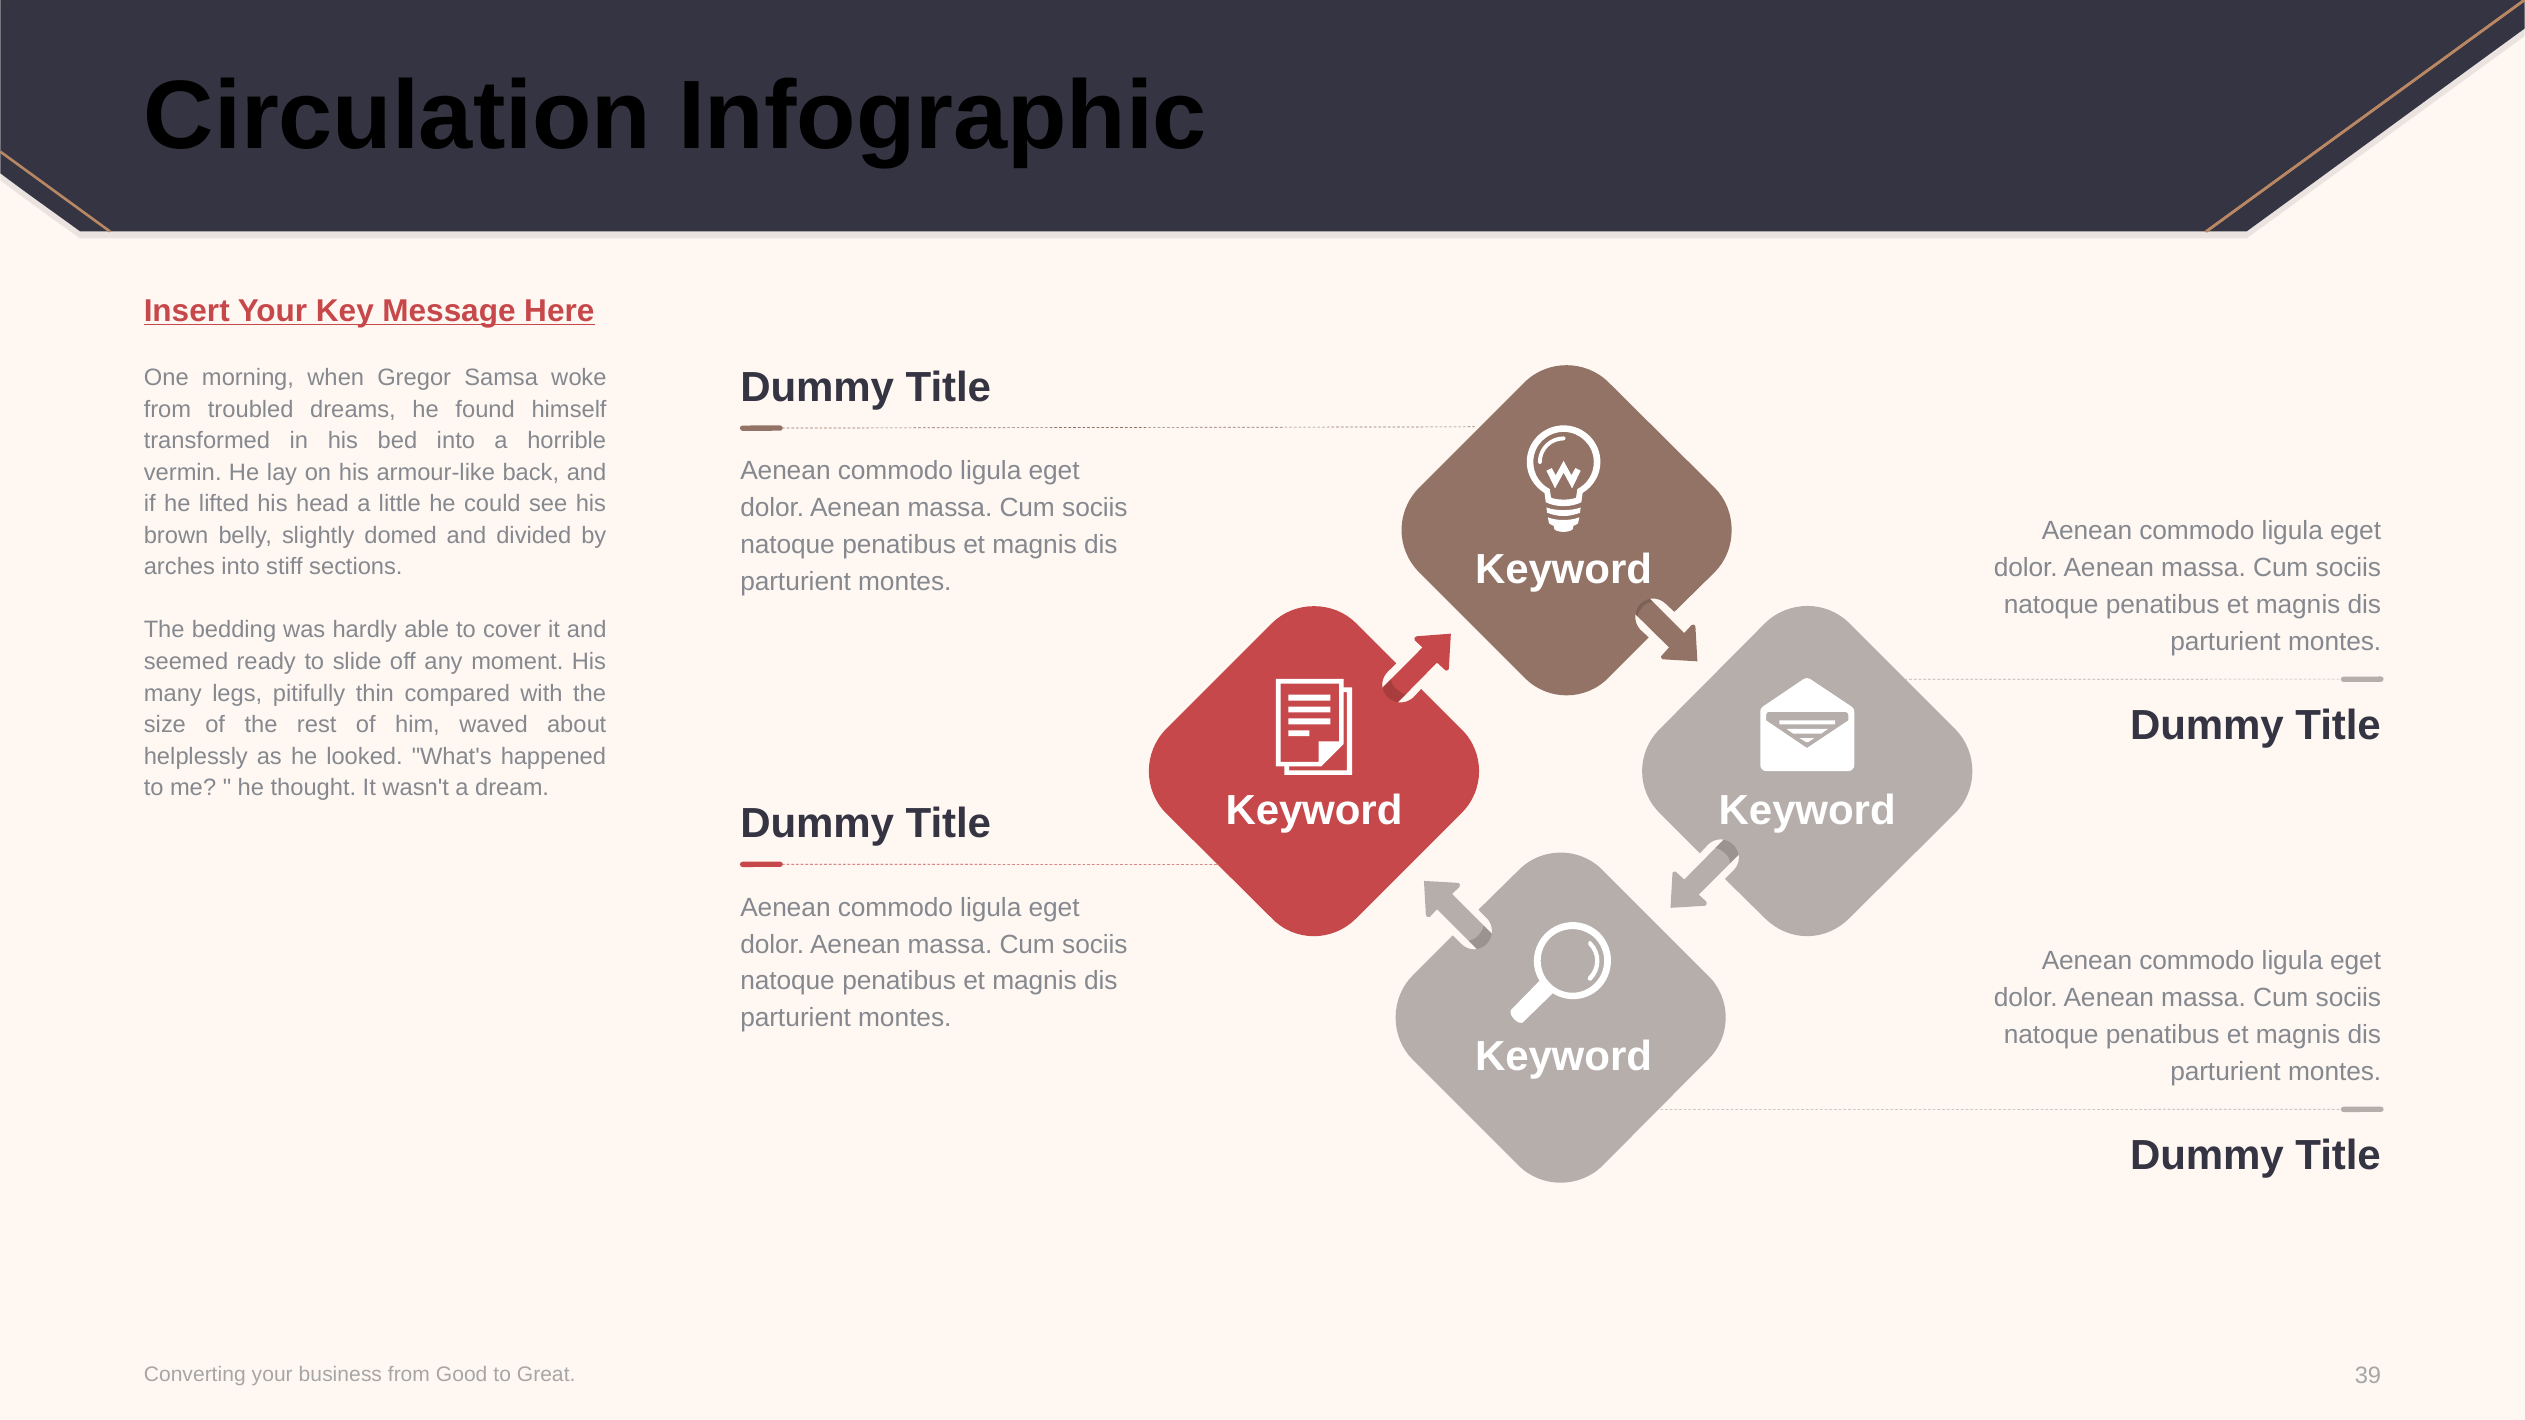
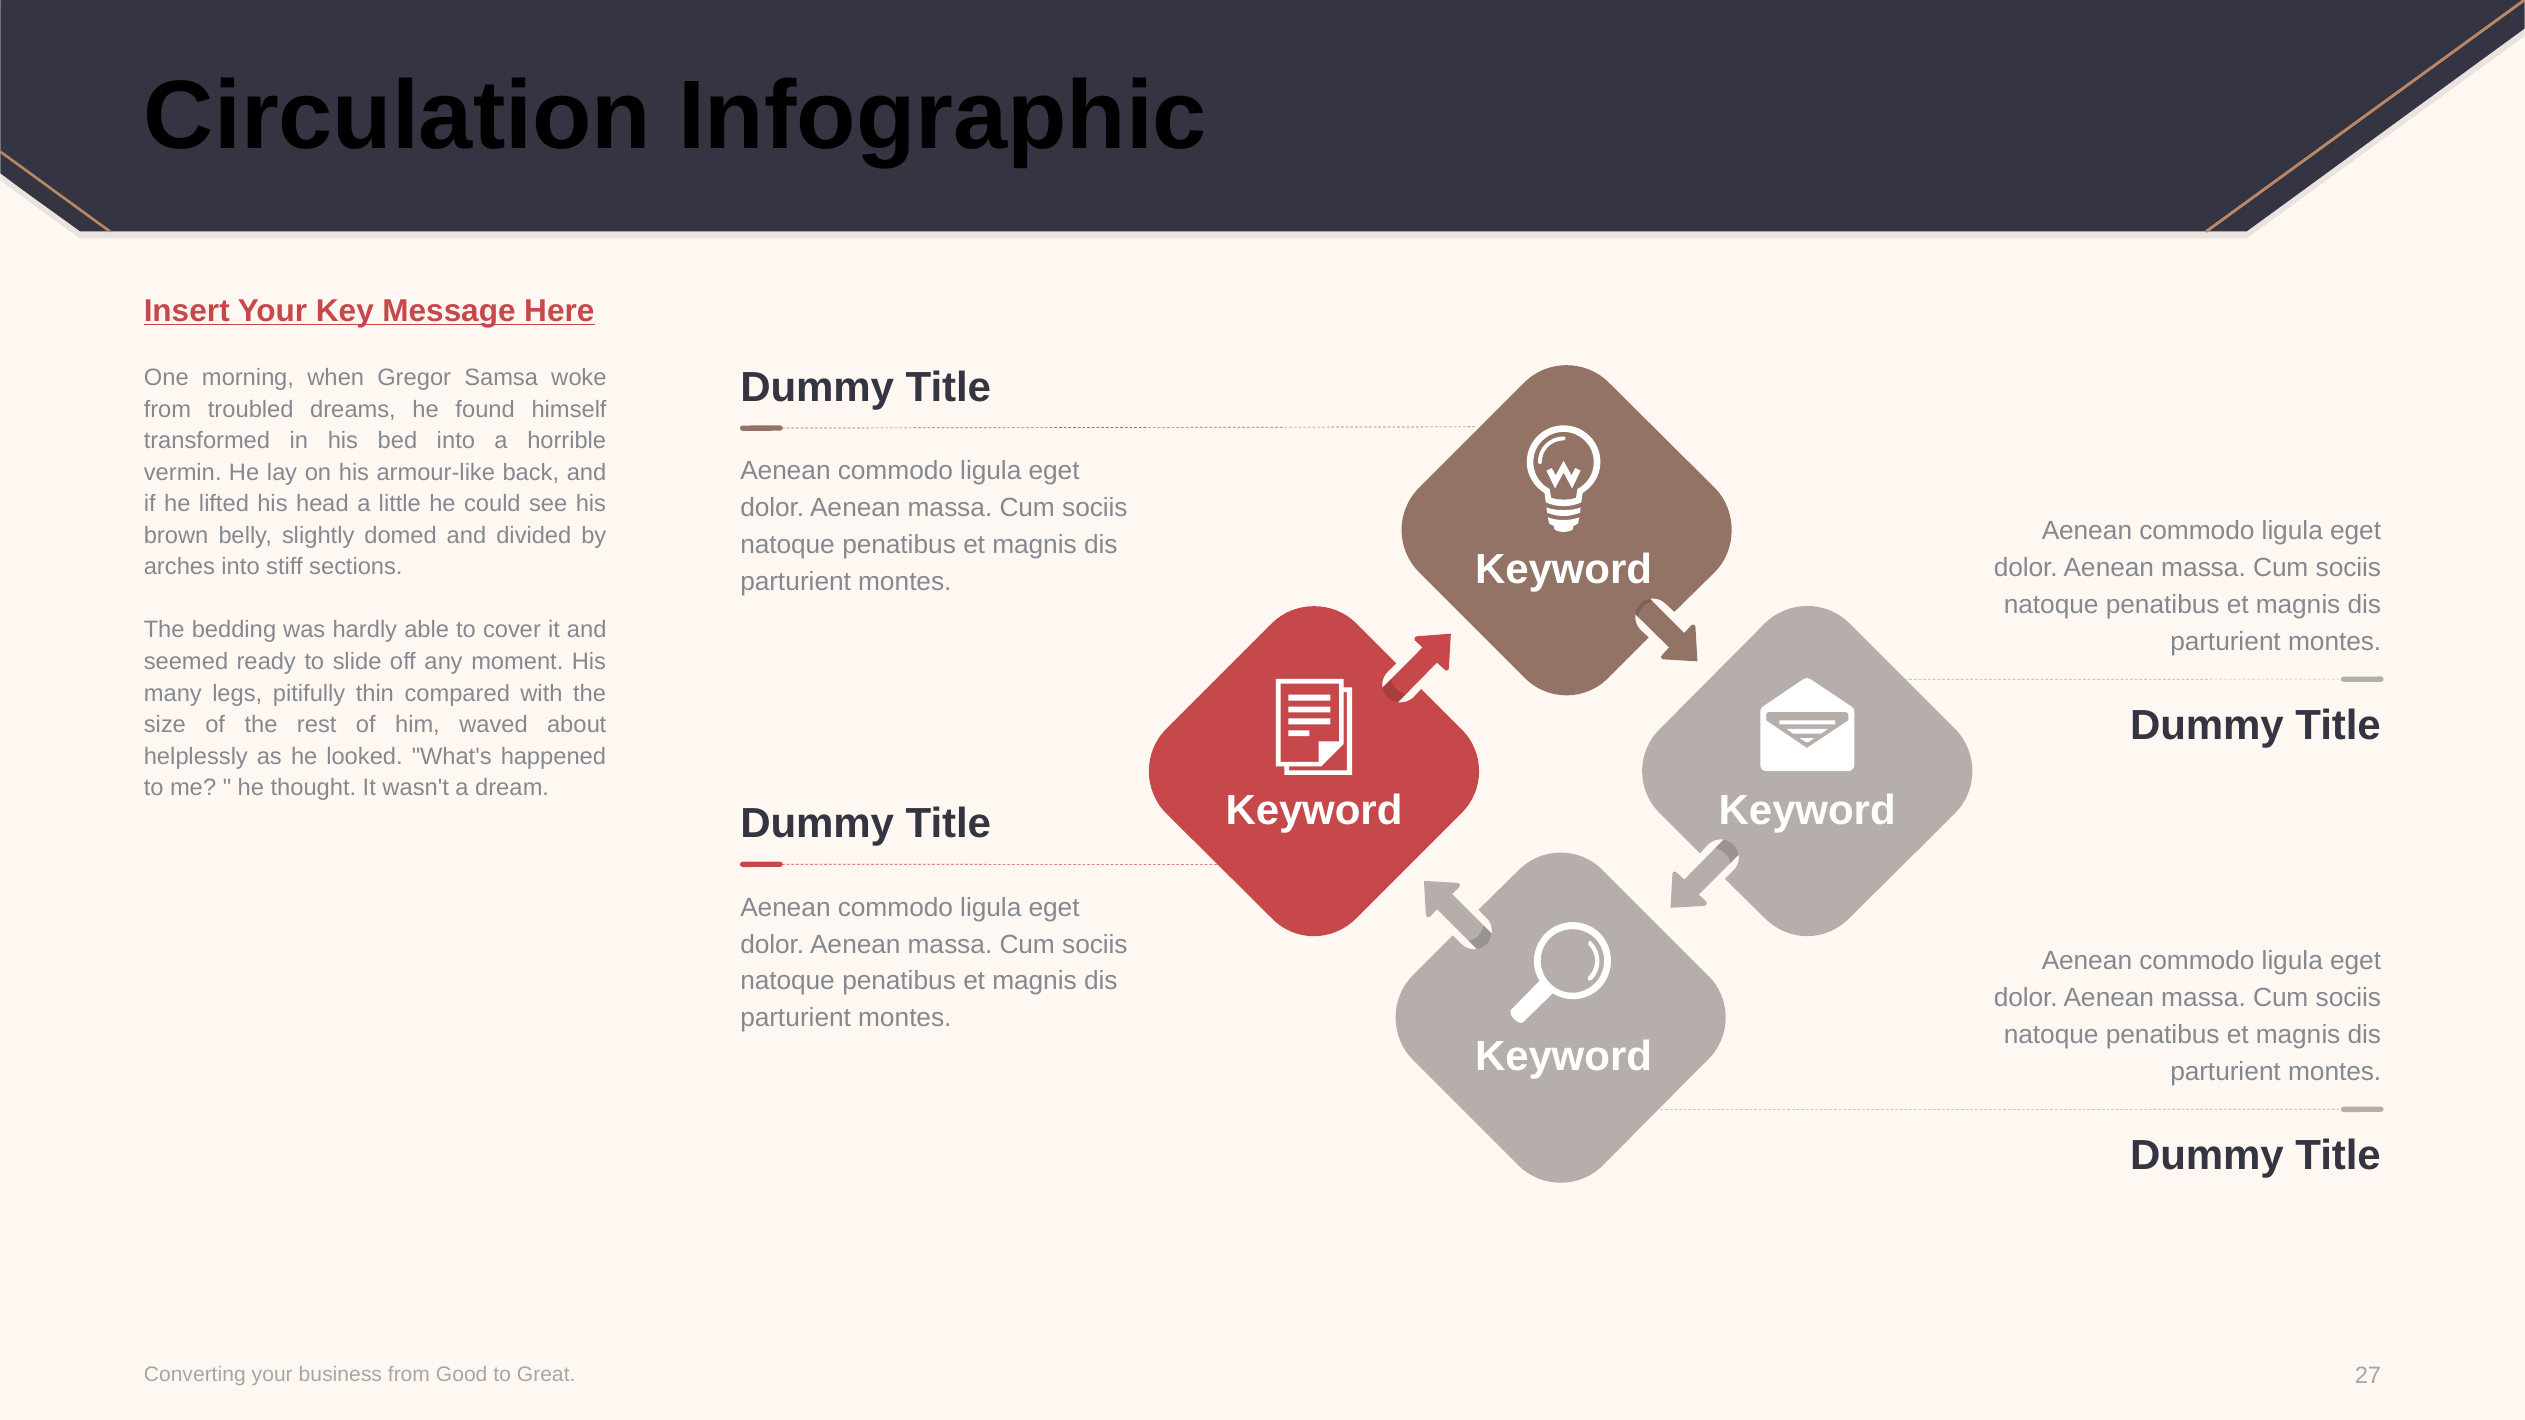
39: 39 -> 27 (2368, 1376)
